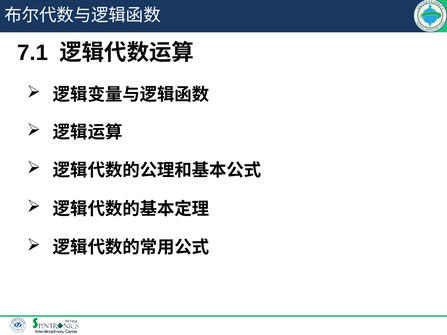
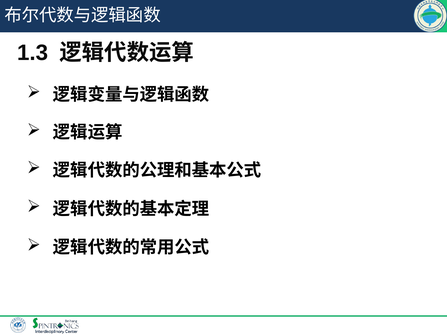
7.1: 7.1 -> 1.3 (33, 53)
